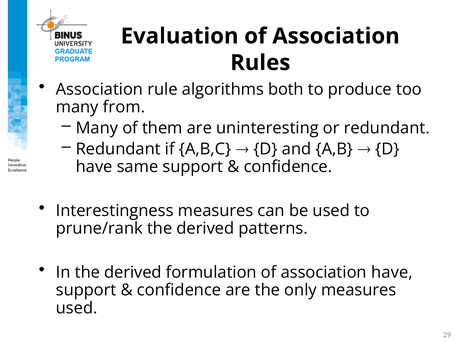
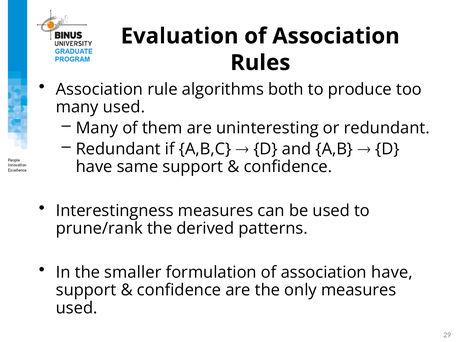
many from: from -> used (124, 107)
In the derived: derived -> smaller (133, 272)
